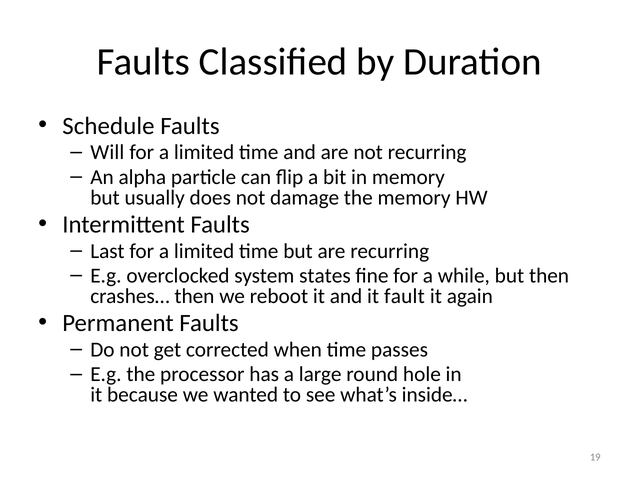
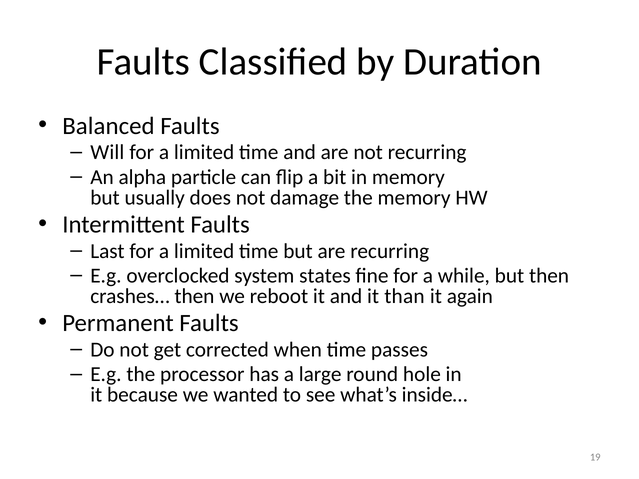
Schedule: Schedule -> Balanced (108, 126)
fault: fault -> than (404, 296)
